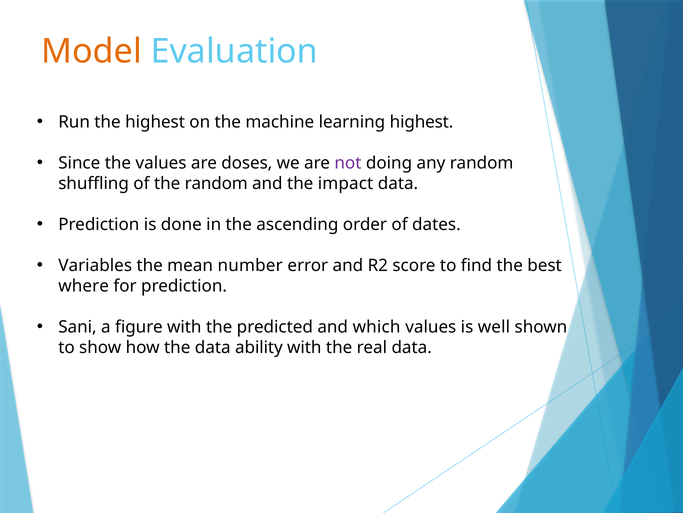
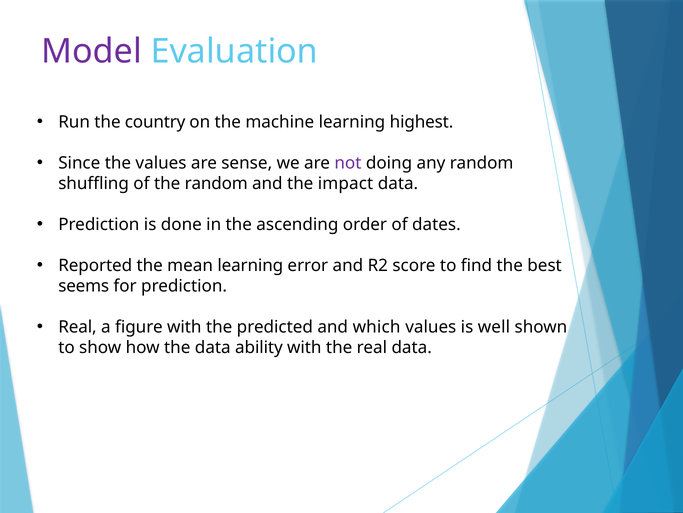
Model colour: orange -> purple (92, 51)
the highest: highest -> country (155, 122)
doses: doses -> sense (247, 163)
Variables: Variables -> Reported (95, 265)
mean number: number -> learning (250, 265)
where: where -> seems (84, 286)
Sani: Sani -> Real (77, 327)
